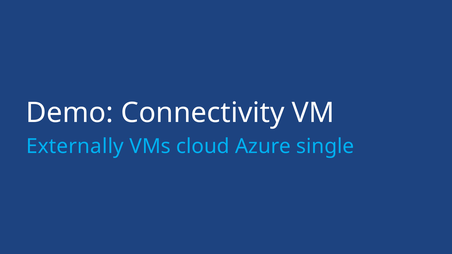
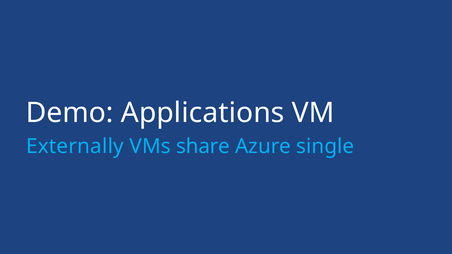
Connectivity: Connectivity -> Applications (203, 113)
cloud: cloud -> share (203, 146)
